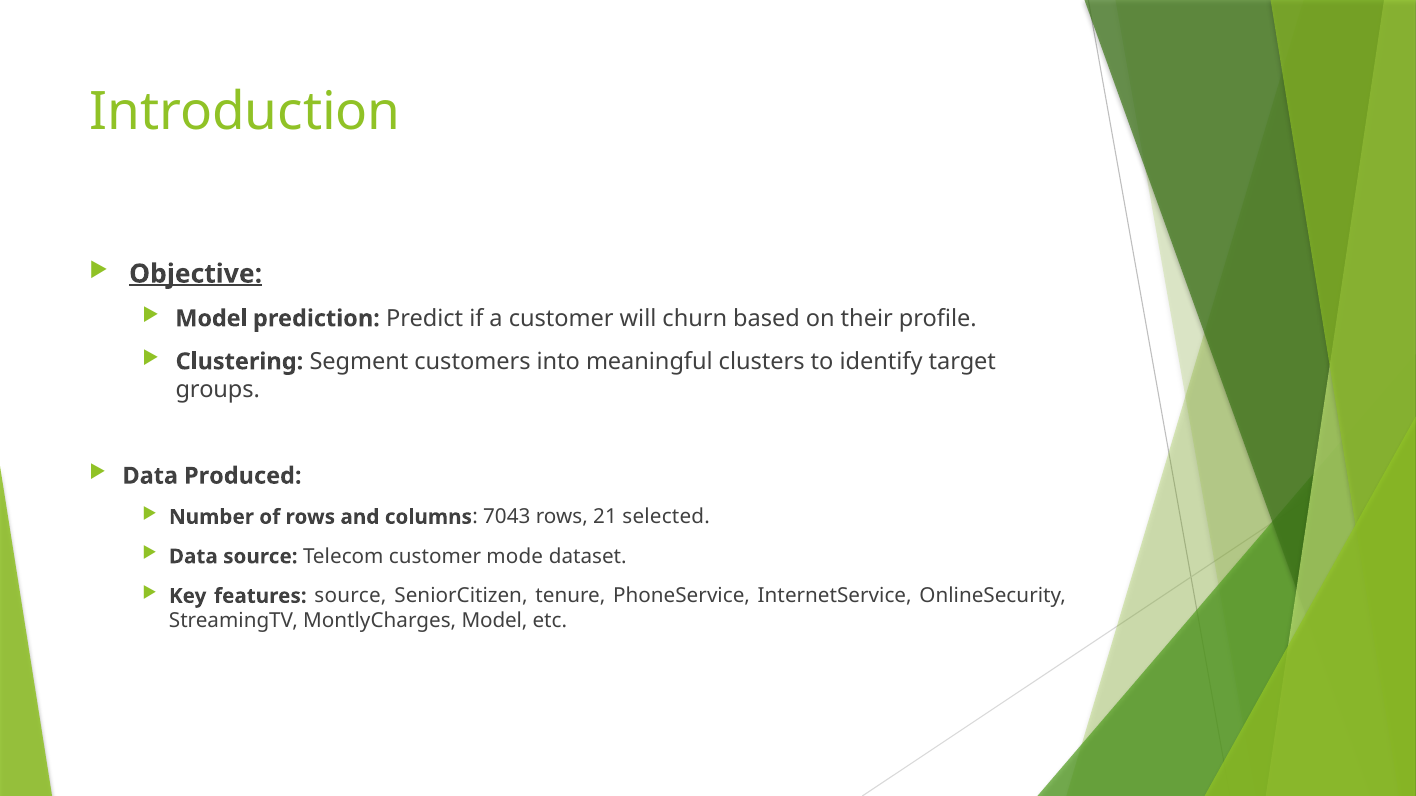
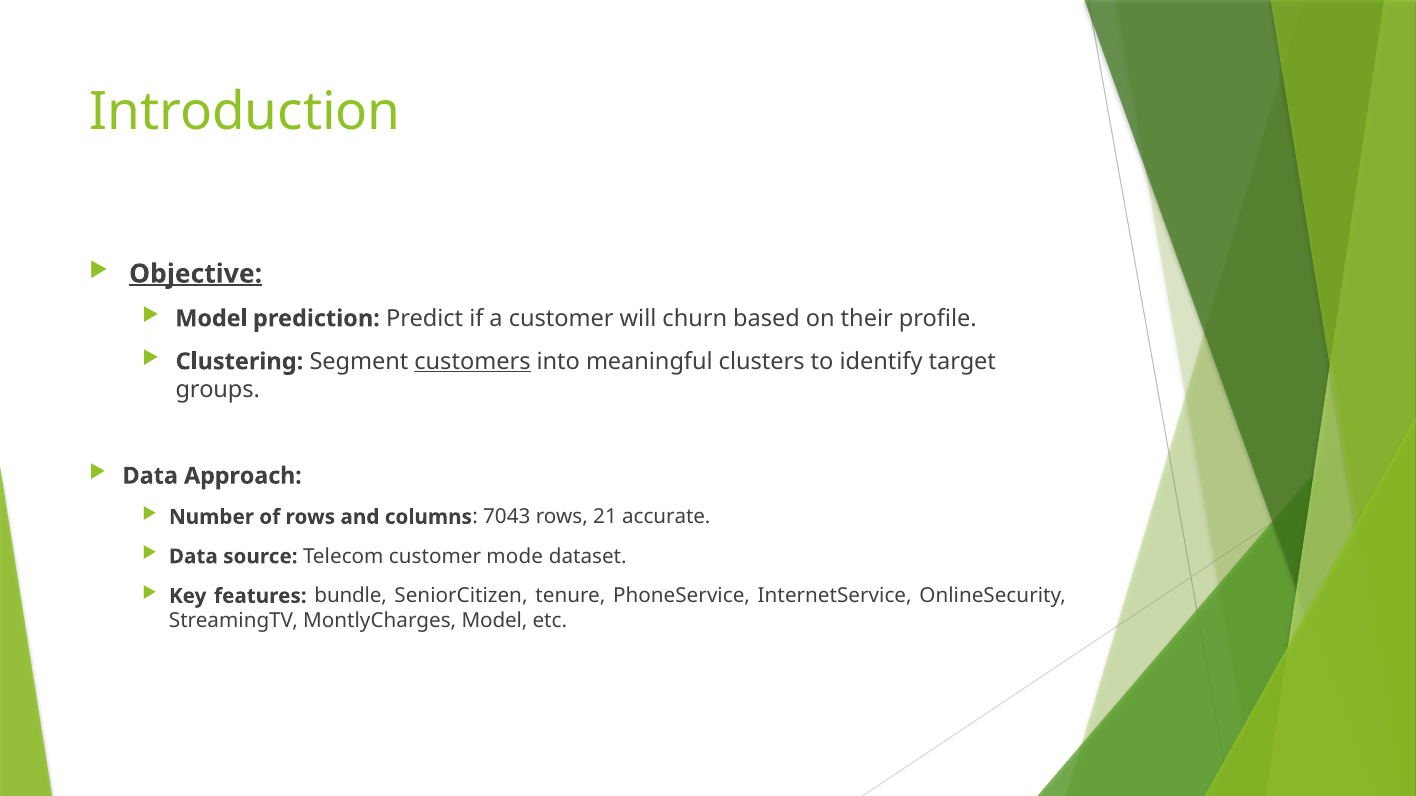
customers underline: none -> present (472, 362)
Produced: Produced -> Approach (243, 476)
selected: selected -> accurate (666, 517)
features source: source -> bundle (351, 596)
